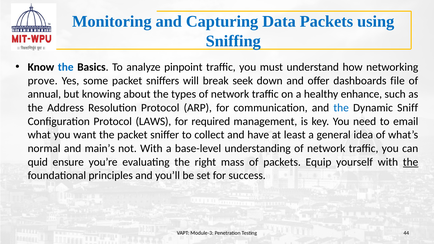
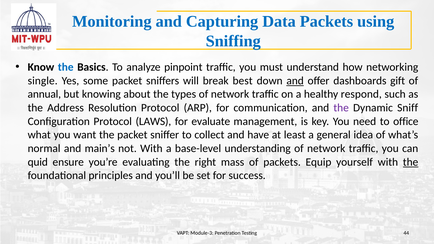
prove: prove -> single (43, 81)
seek: seek -> best (243, 81)
and underline: none -> present (295, 81)
file: file -> gift (398, 81)
enhance: enhance -> respond (361, 94)
the colour: blue -> purple (341, 108)
required: required -> evaluate (211, 121)
email: email -> office (406, 121)
